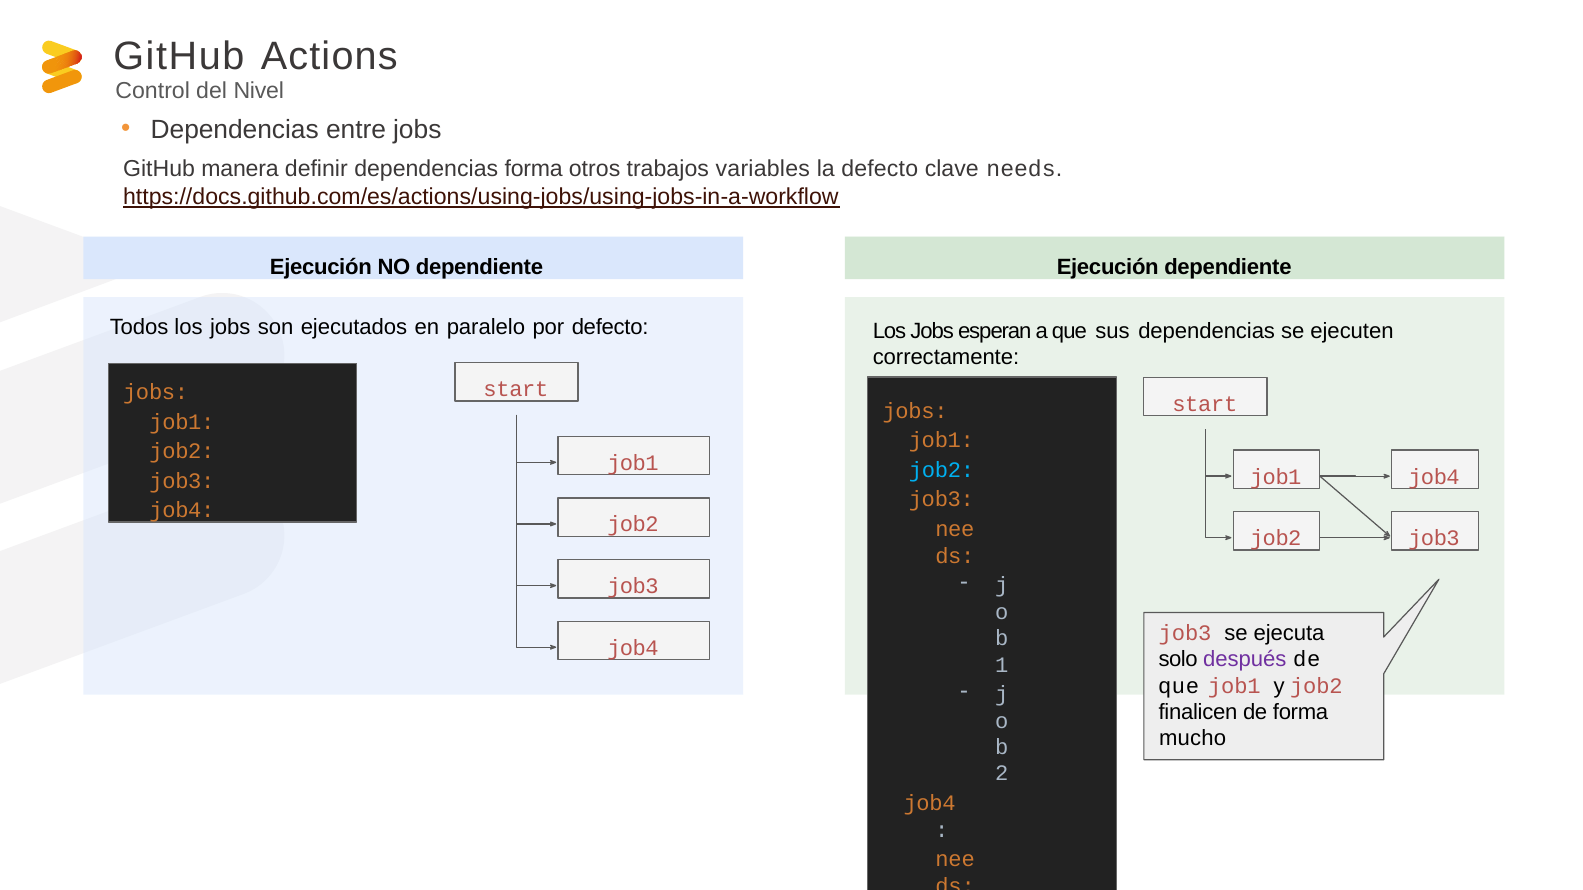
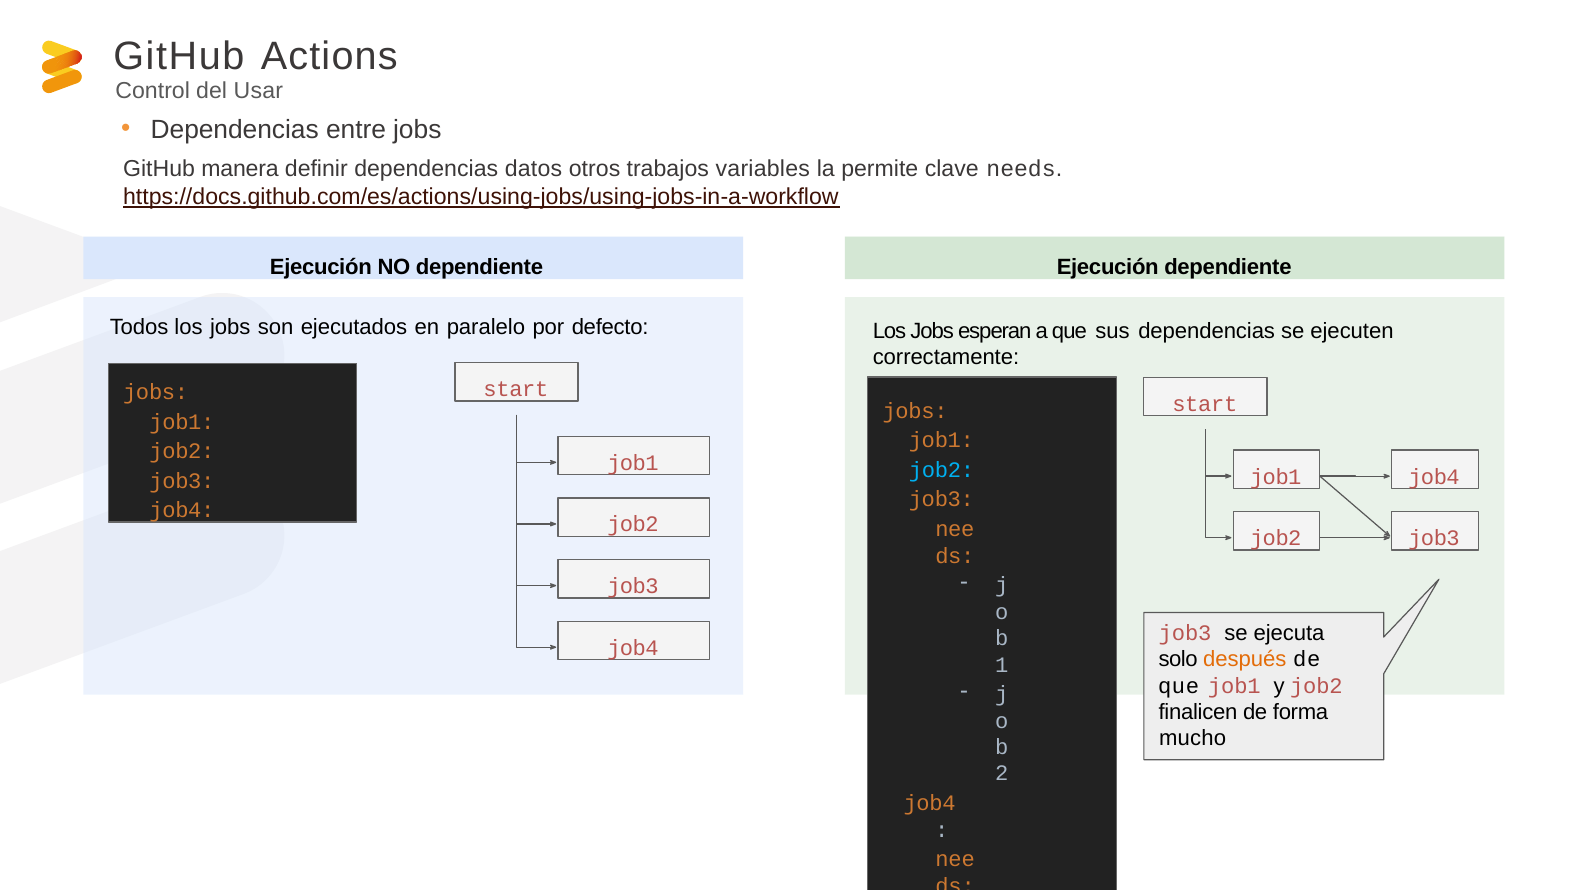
Nivel: Nivel -> Usar (258, 91)
dependencias forma: forma -> datos (533, 169)
la defecto: defecto -> permite (880, 169)
después colour: purple -> orange (1245, 660)
